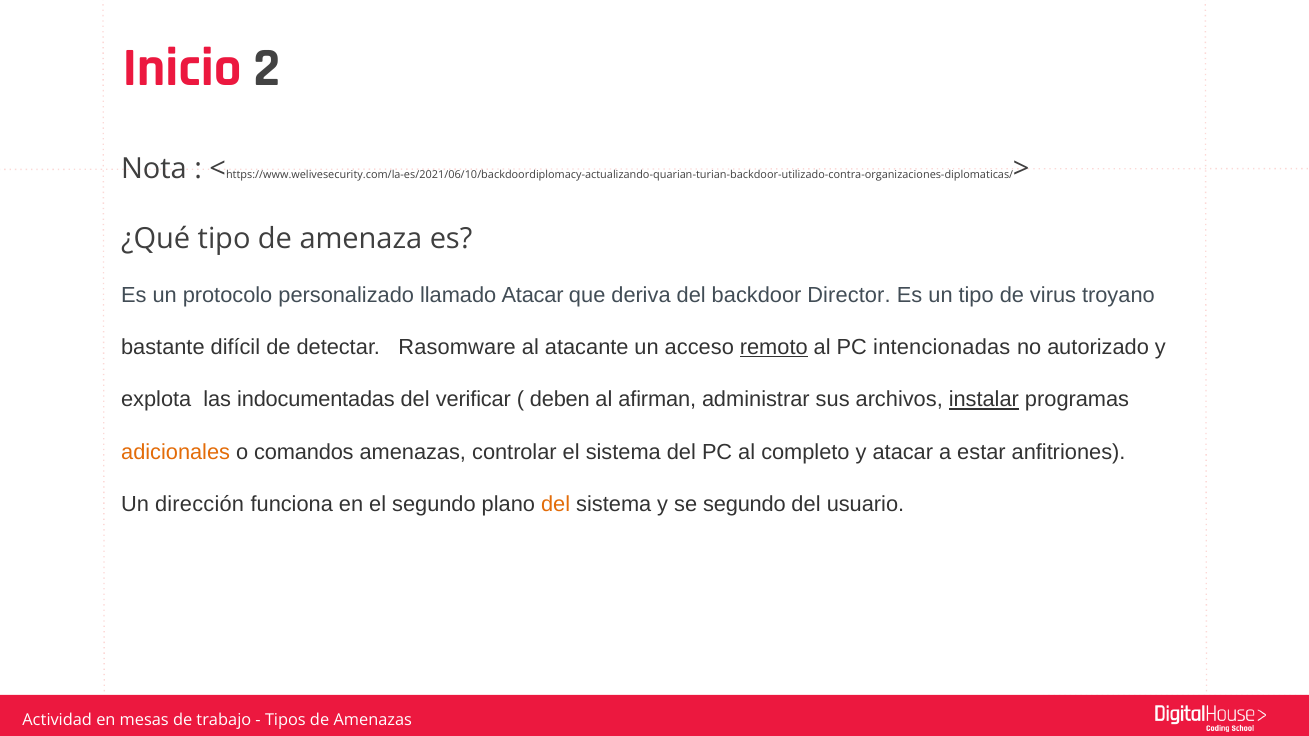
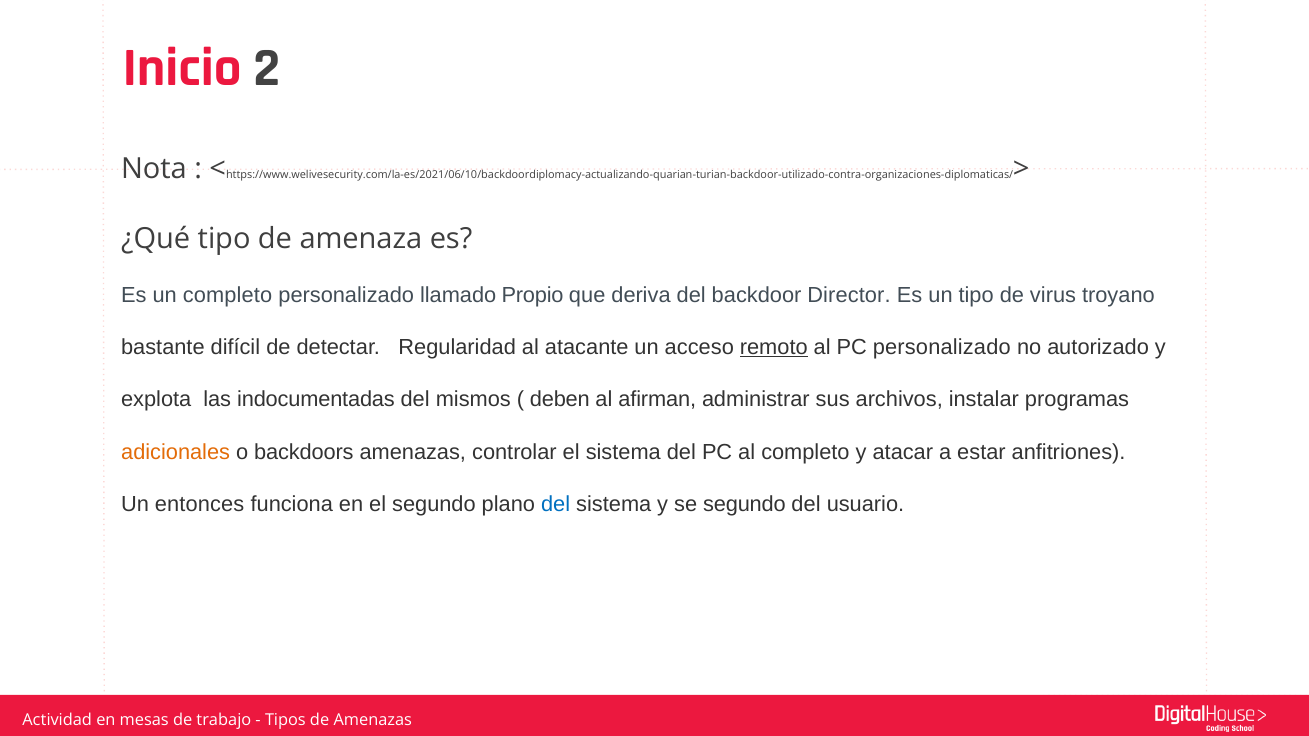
un protocolo: protocolo -> completo (227, 295)
llamado Atacar: Atacar -> Propio (533, 295)
Rasomware: Rasomware -> Regularidad (457, 348)
PC intencionadas: intencionadas -> personalizado (942, 348)
verificar: verificar -> mismos (473, 400)
instalar underline: present -> none (984, 400)
comandos: comandos -> backdoors (304, 452)
dirección: dirección -> entonces (200, 505)
del colour: orange -> blue (556, 505)
